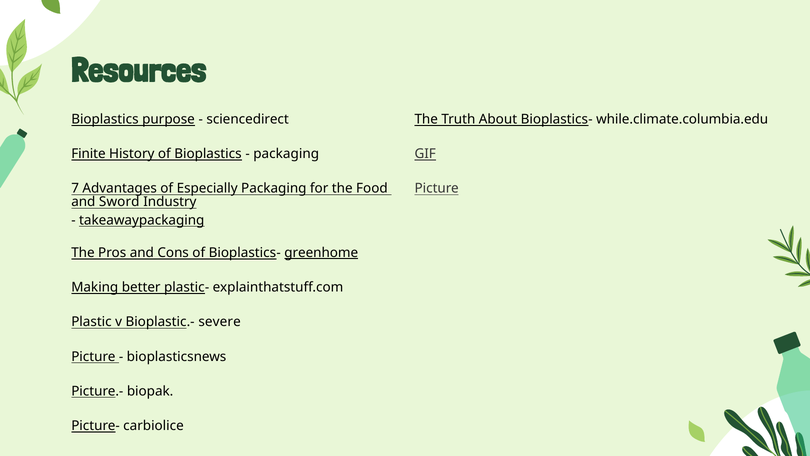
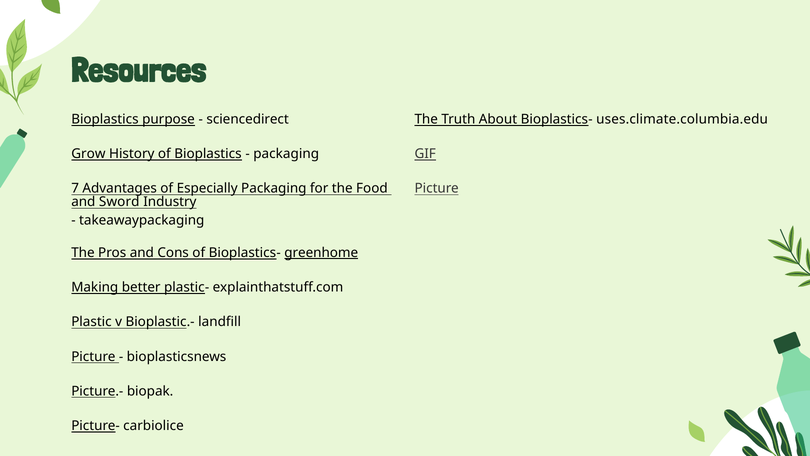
while.climate.columbia.edu: while.climate.columbia.edu -> uses.climate.columbia.edu (682, 119)
Finite: Finite -> Grow (88, 154)
takeawaypackaging underline: present -> none (142, 220)
severe: severe -> landfill (220, 322)
